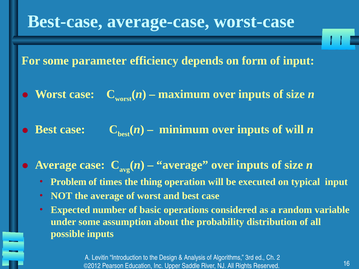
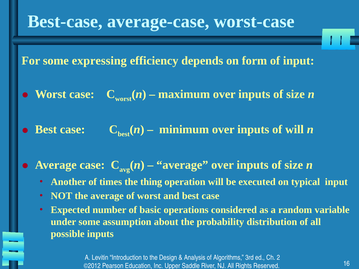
parameter: parameter -> expressing (99, 61)
Problem: Problem -> Another (68, 182)
